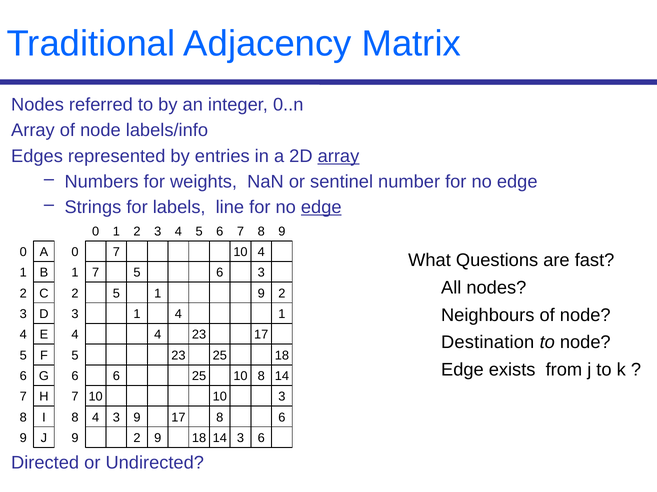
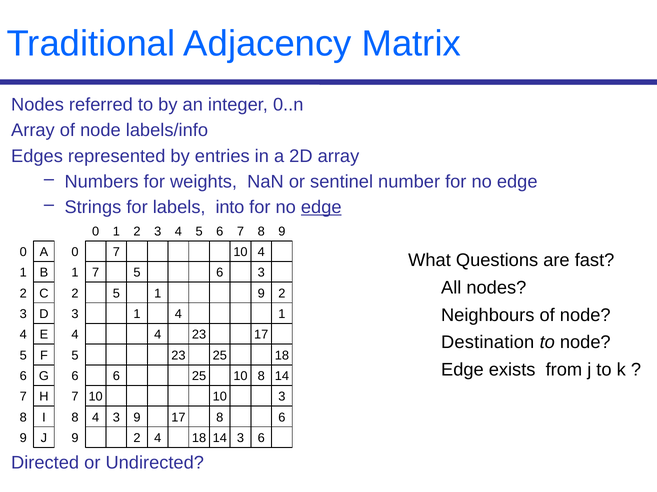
array underline: present -> none (338, 156)
line: line -> into (230, 207)
2 9: 9 -> 4 (158, 439)
